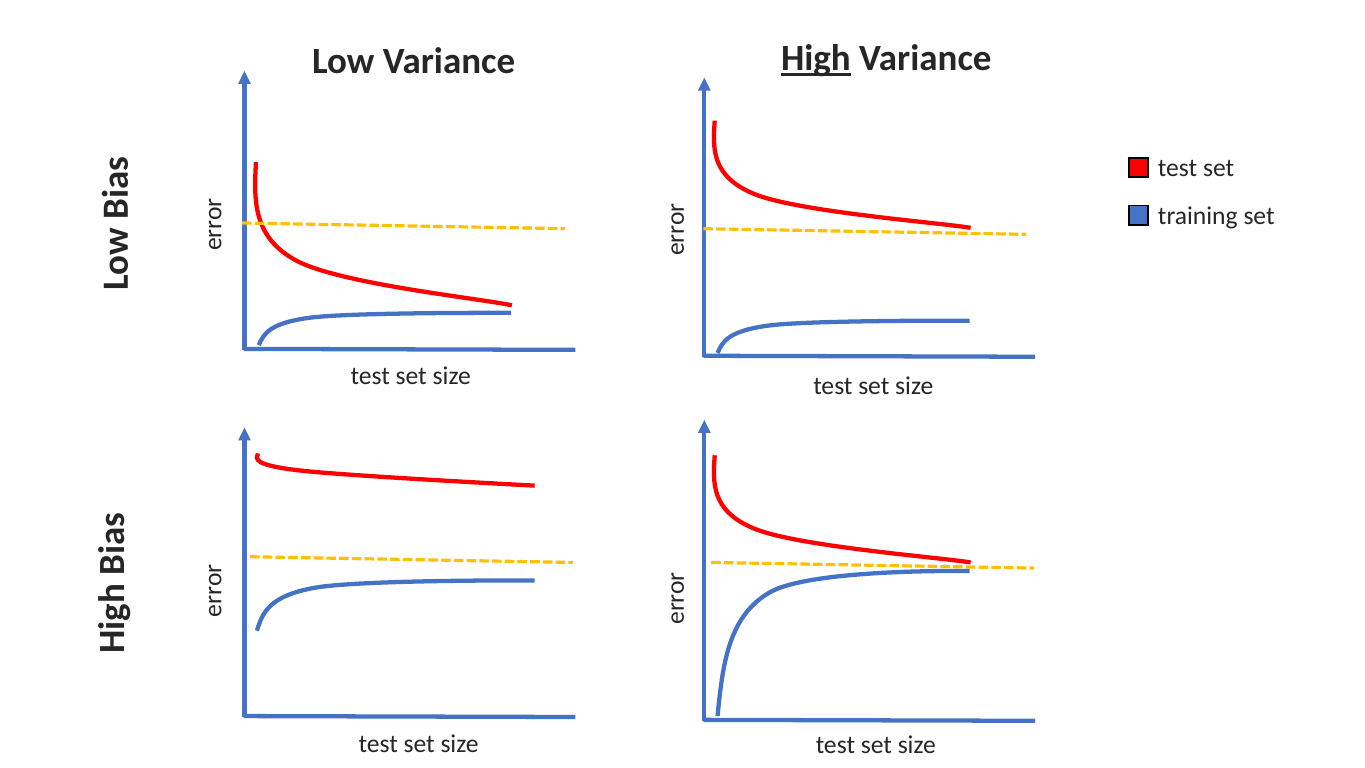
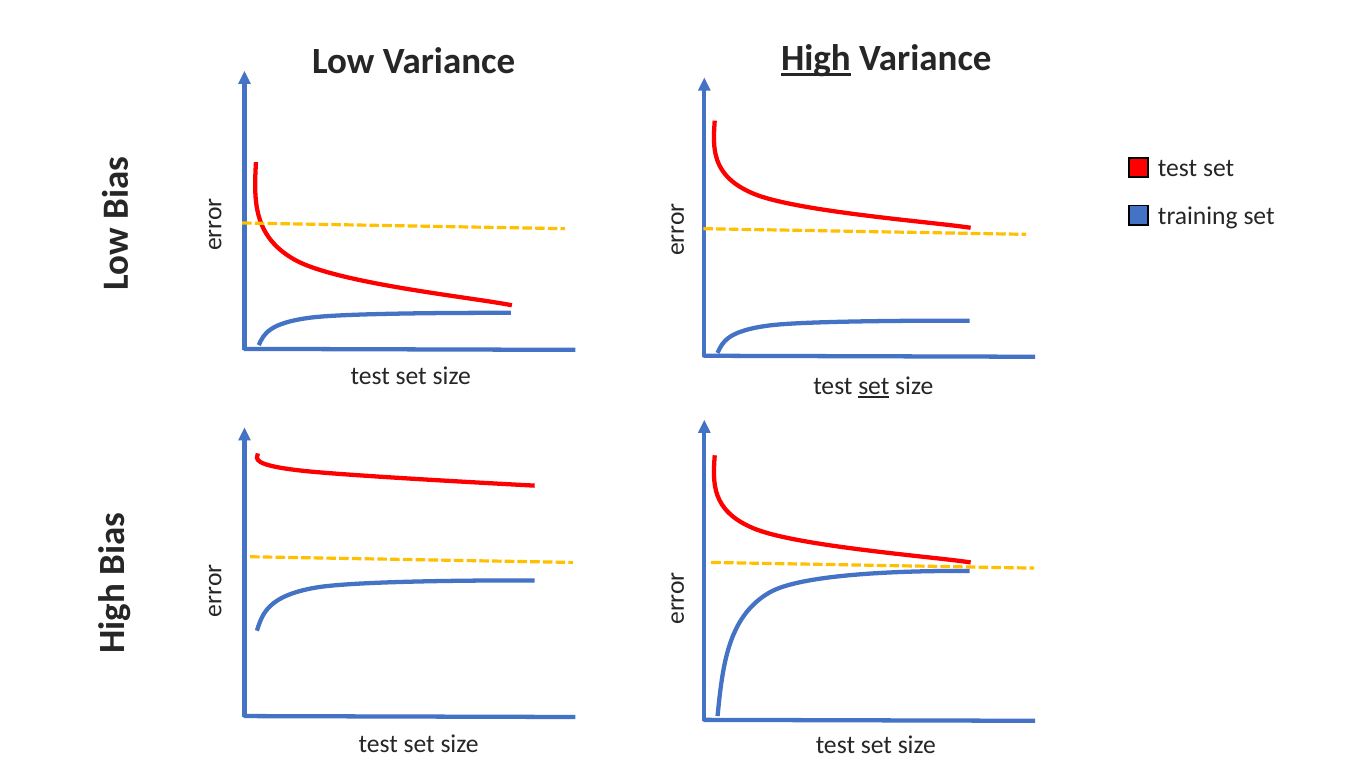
set underline: none -> present (874, 386)
